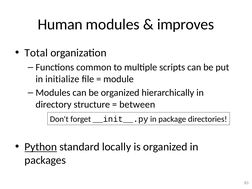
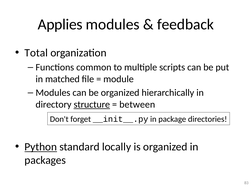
Human: Human -> Applies (60, 24)
improves: improves -> feedback (185, 24)
initialize: initialize -> matched (62, 79)
structure underline: none -> present (92, 105)
